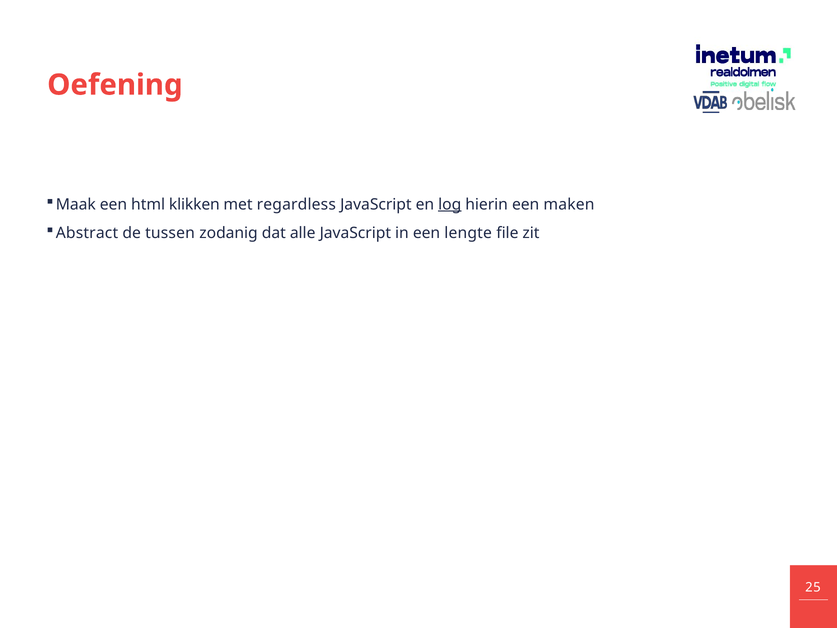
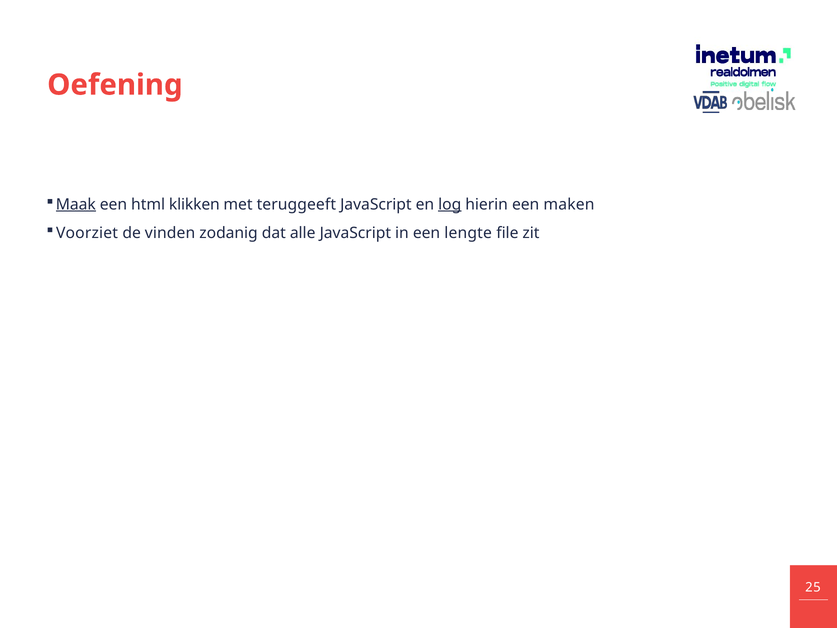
Maak underline: none -> present (76, 204)
regardless: regardless -> teruggeeft (296, 204)
Abstract: Abstract -> Voorziet (87, 233)
tussen: tussen -> vinden (170, 233)
